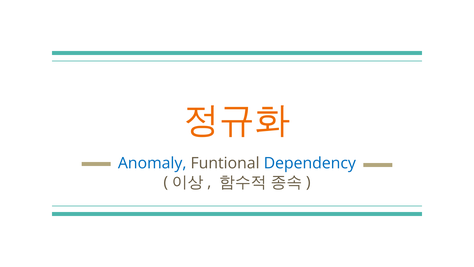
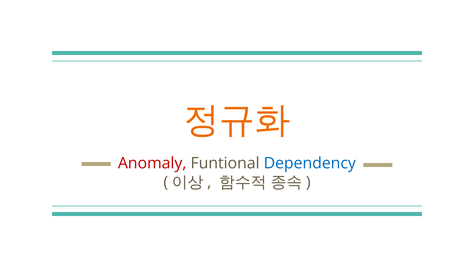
Anomaly colour: blue -> red (152, 163)
